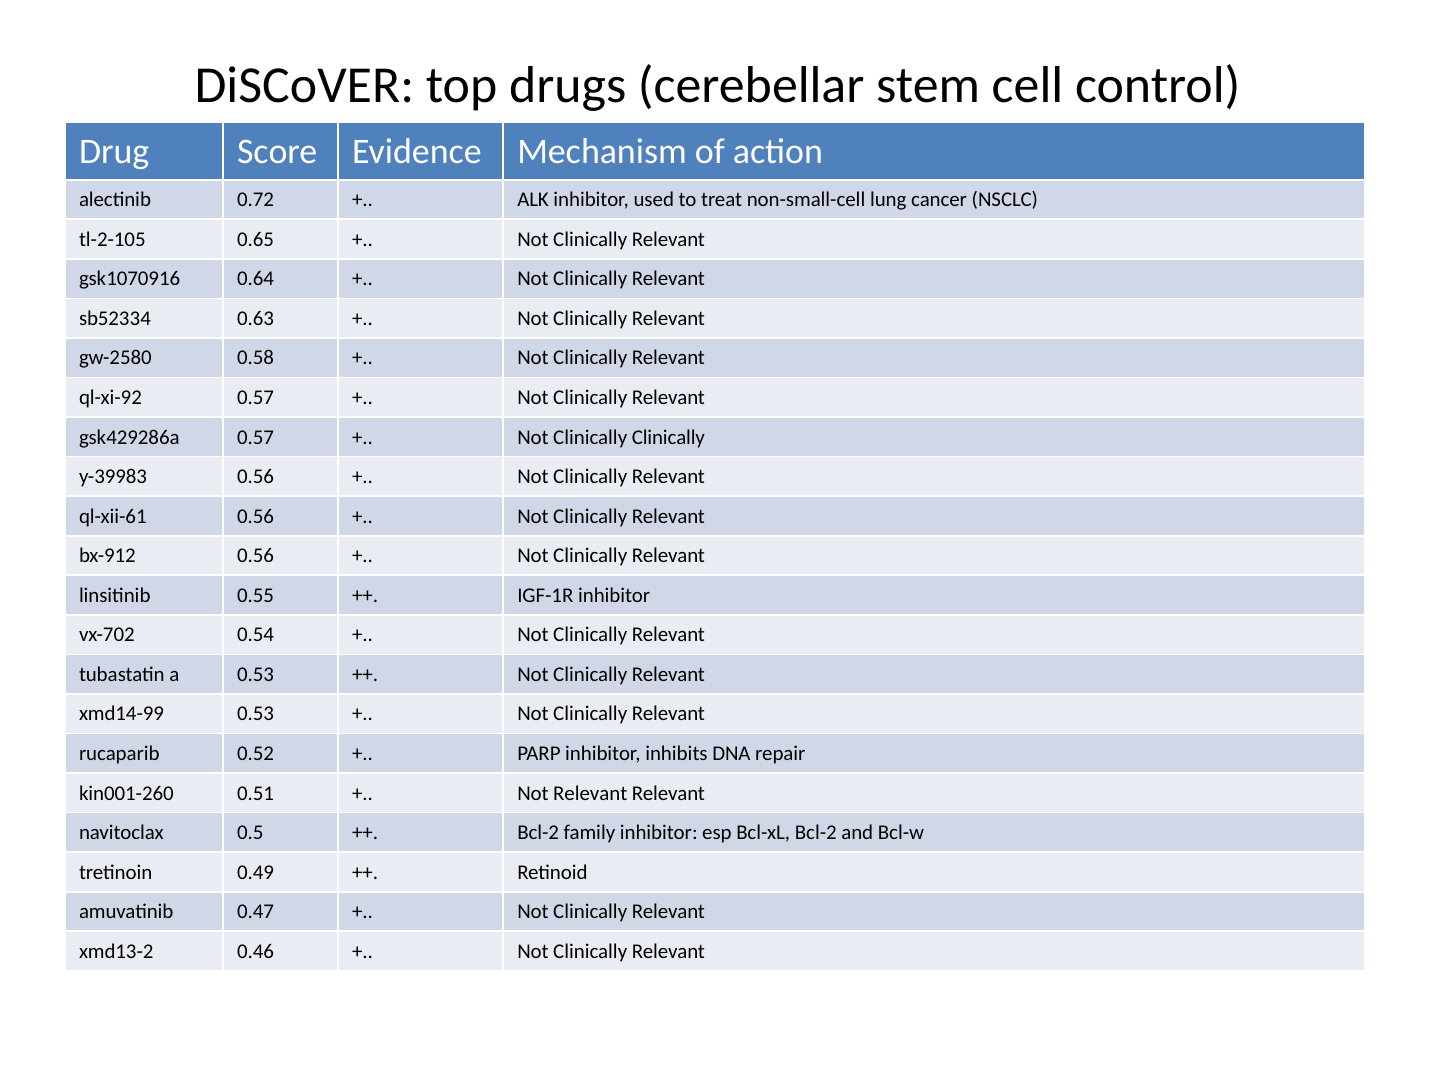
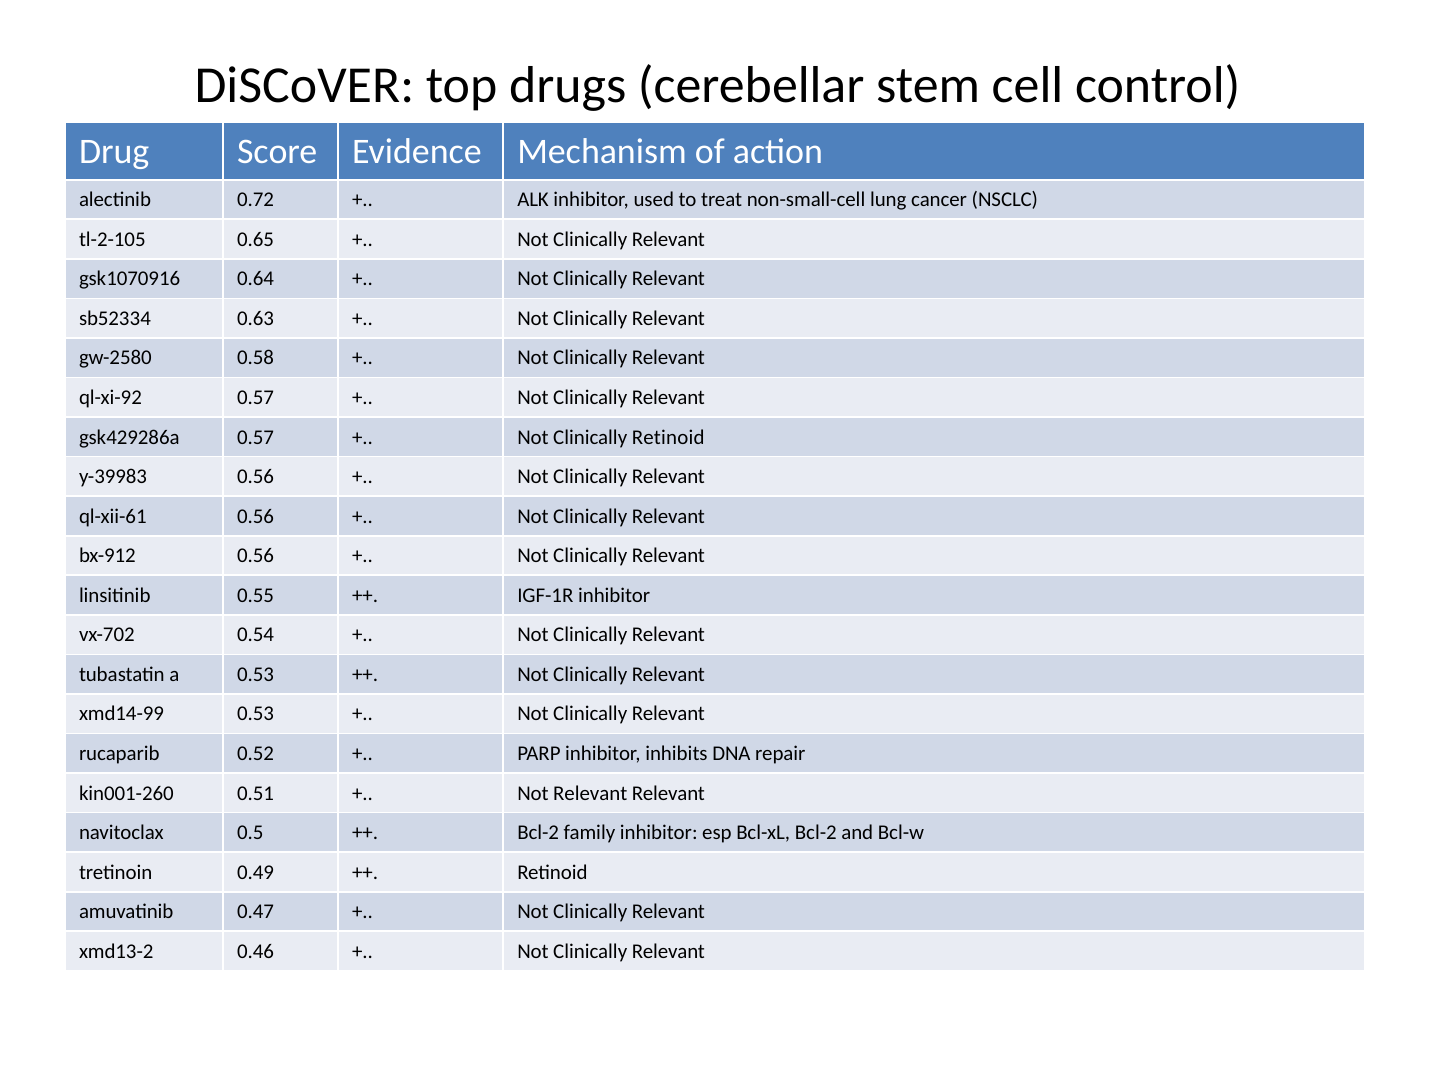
Clinically Clinically: Clinically -> Retinoid (668, 437)
